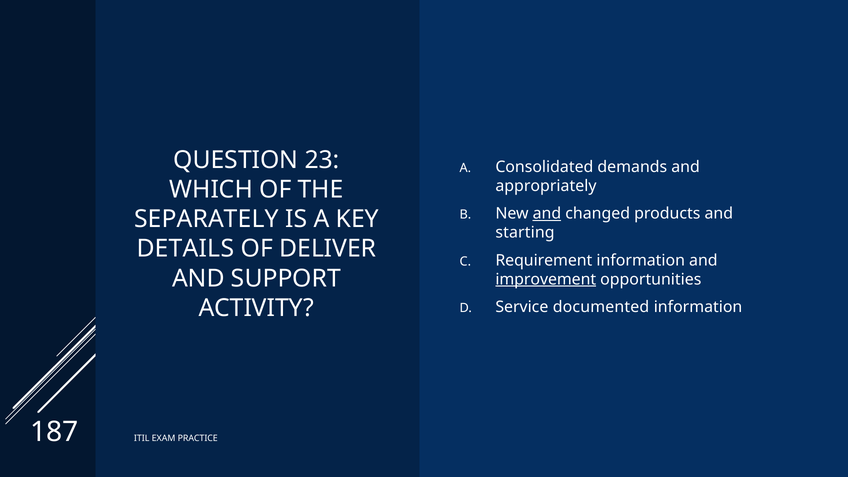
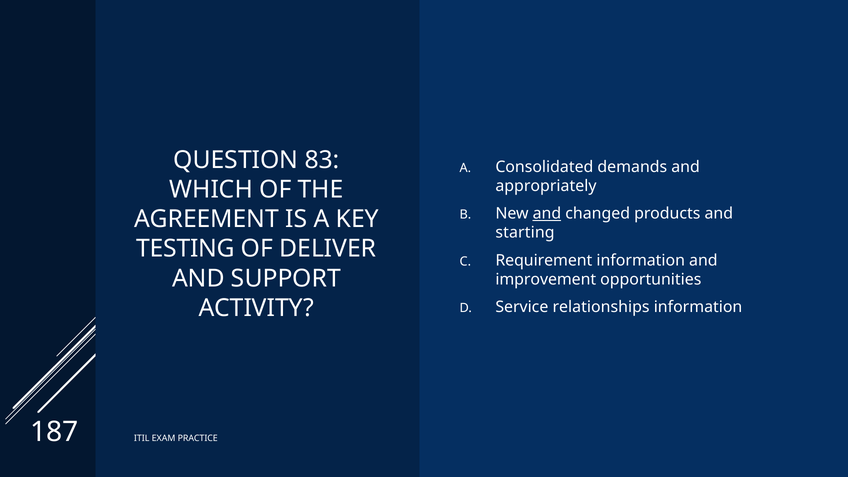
23: 23 -> 83 (322, 160)
SEPARATELY: SEPARATELY -> AGREEMENT (207, 219)
DETAILS: DETAILS -> TESTING (186, 249)
improvement underline: present -> none (546, 279)
documented: documented -> relationships (601, 307)
